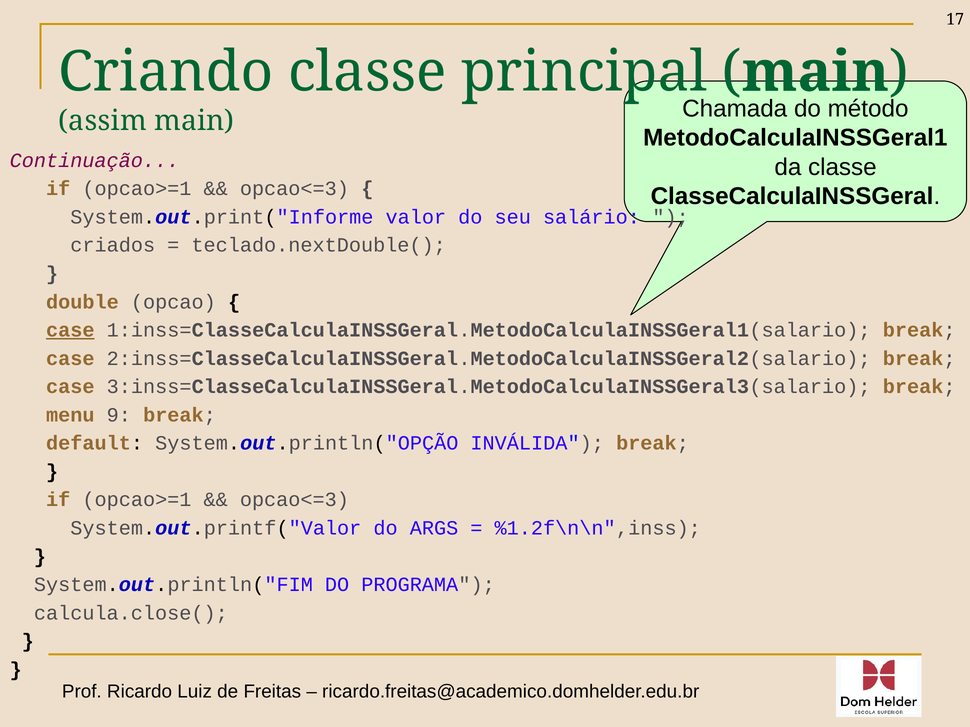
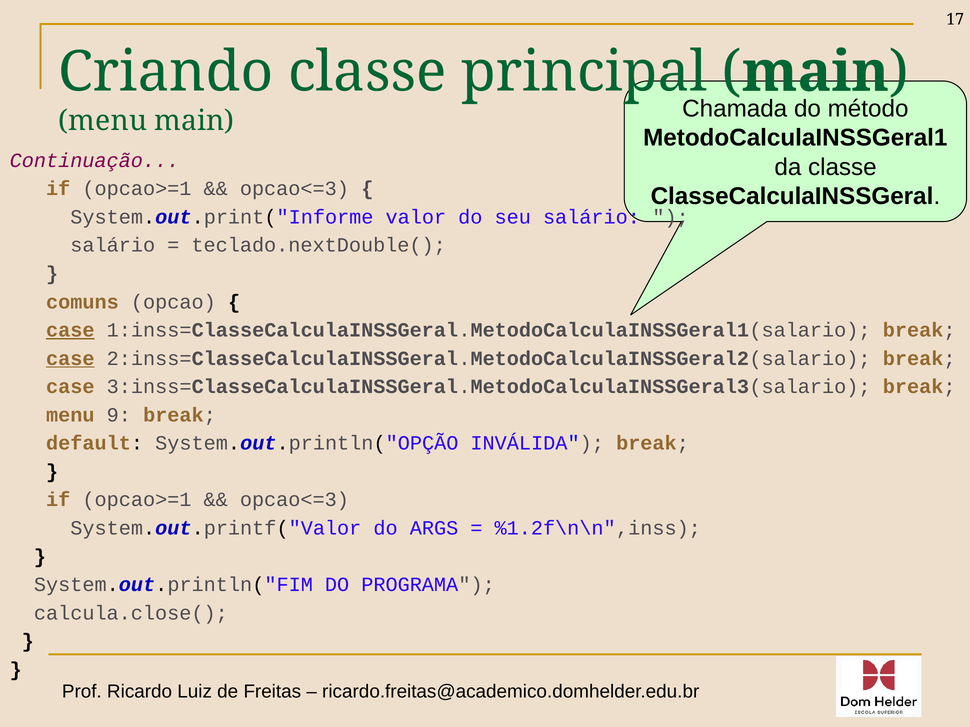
assim: assim -> menu (103, 121)
criados: criados -> salário (113, 245)
double: double -> comuns (82, 302)
case underline: none -> present (70, 359)
